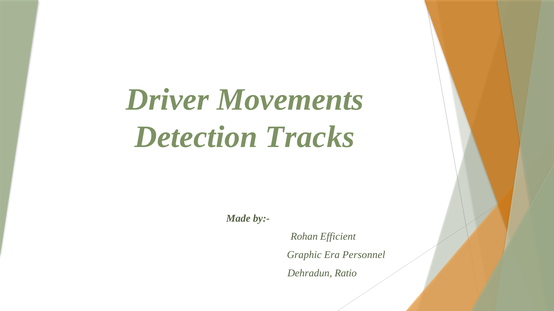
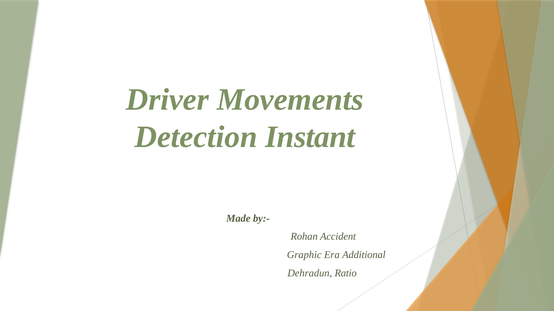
Tracks: Tracks -> Instant (310, 137)
Efficient: Efficient -> Accident (338, 237)
Personnel: Personnel -> Additional (364, 255)
